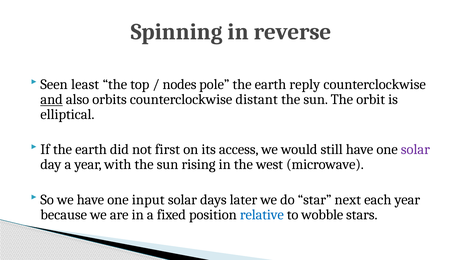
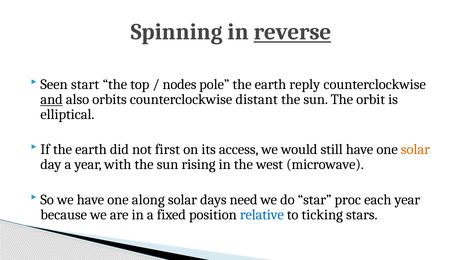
reverse underline: none -> present (293, 32)
least: least -> start (85, 84)
solar colour: purple -> orange (415, 149)
input: input -> along (148, 200)
later: later -> need (244, 200)
next: next -> proc (348, 200)
wobble: wobble -> ticking (322, 214)
